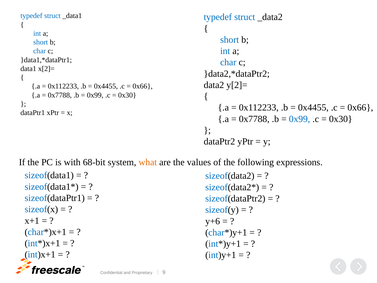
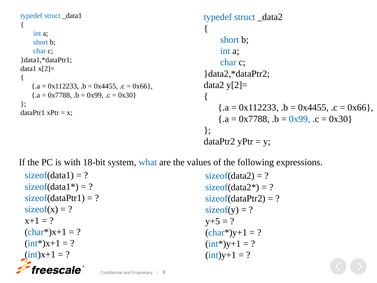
68-bit: 68-bit -> 18-bit (94, 162)
what colour: orange -> blue (148, 162)
y+6: y+6 -> y+5 (213, 221)
